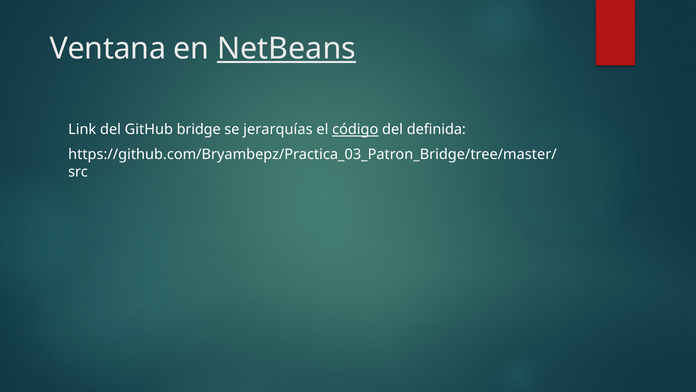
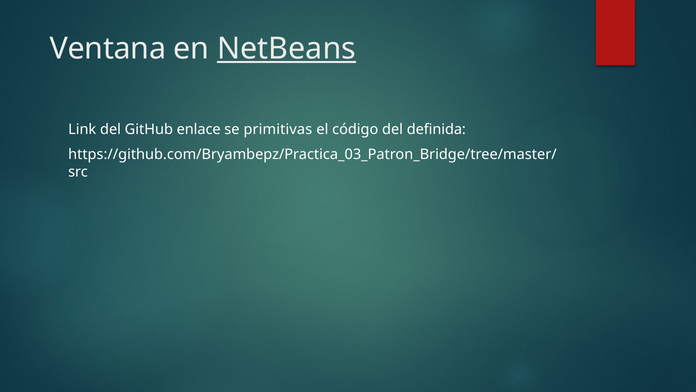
bridge: bridge -> enlace (199, 130)
jerarquías: jerarquías -> primitivas (278, 130)
código underline: present -> none (355, 130)
